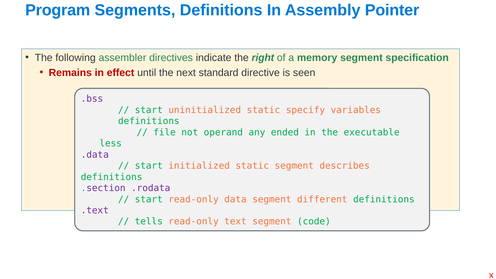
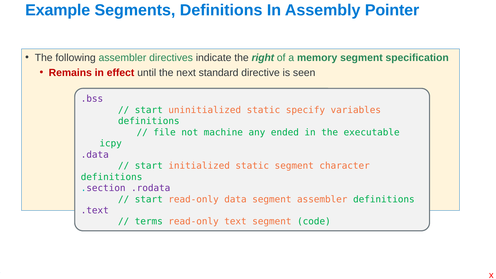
Program: Program -> Example (58, 10)
operand: operand -> machine (223, 132)
less: less -> icpy (111, 143)
describes: describes -> character (345, 166)
segment different: different -> assembler (322, 199)
tells: tells -> terms (149, 222)
